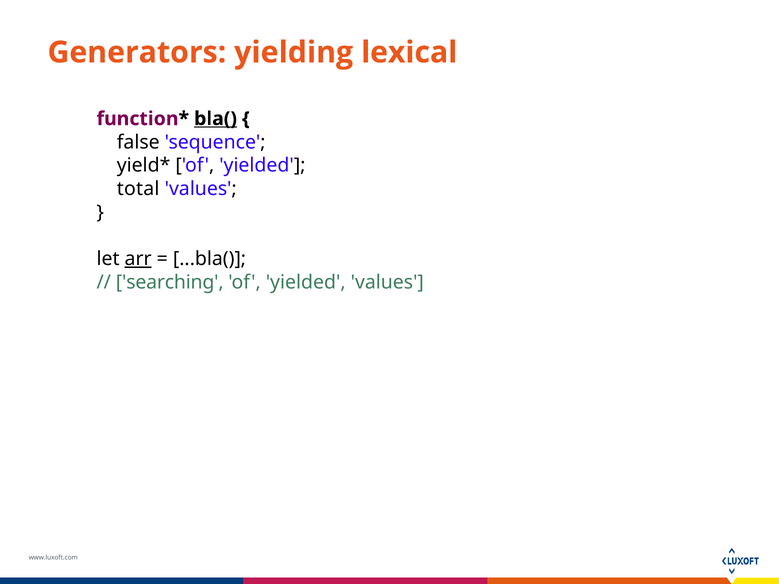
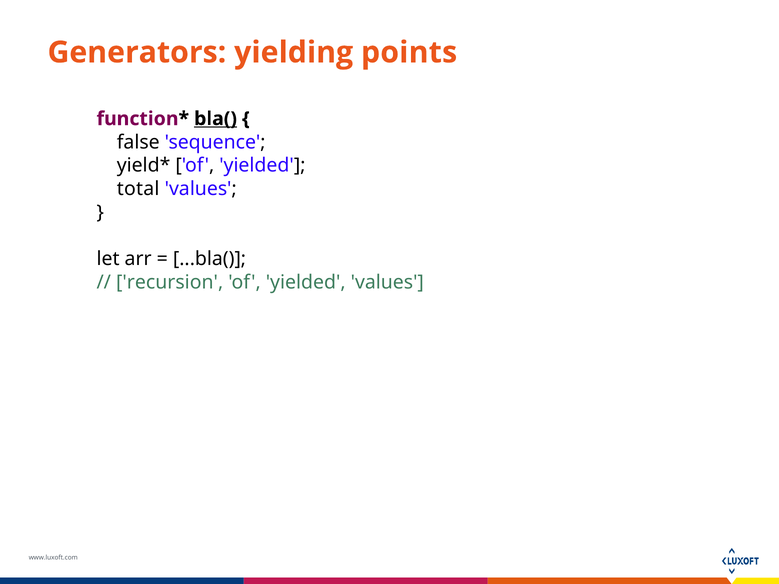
lexical: lexical -> points (409, 52)
arr underline: present -> none (138, 259)
searching: searching -> recursion (170, 282)
